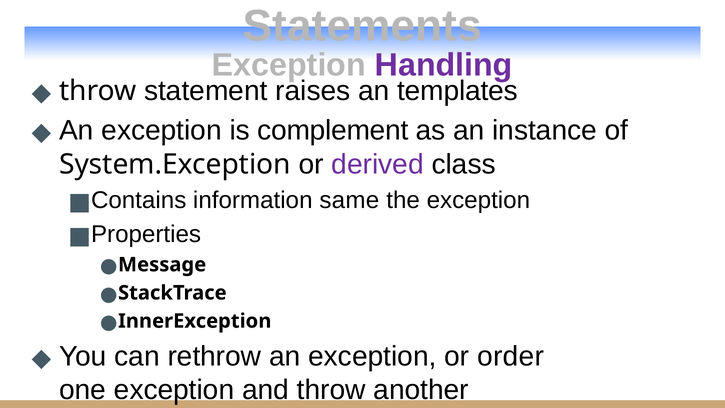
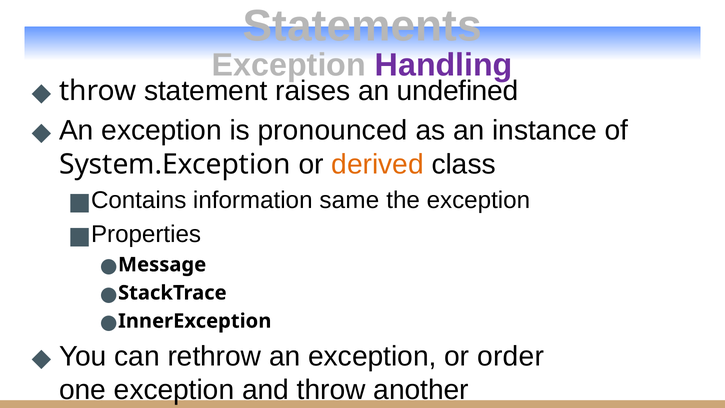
templates: templates -> undefined (458, 91)
complement: complement -> pronounced (333, 131)
derived colour: purple -> orange (378, 164)
